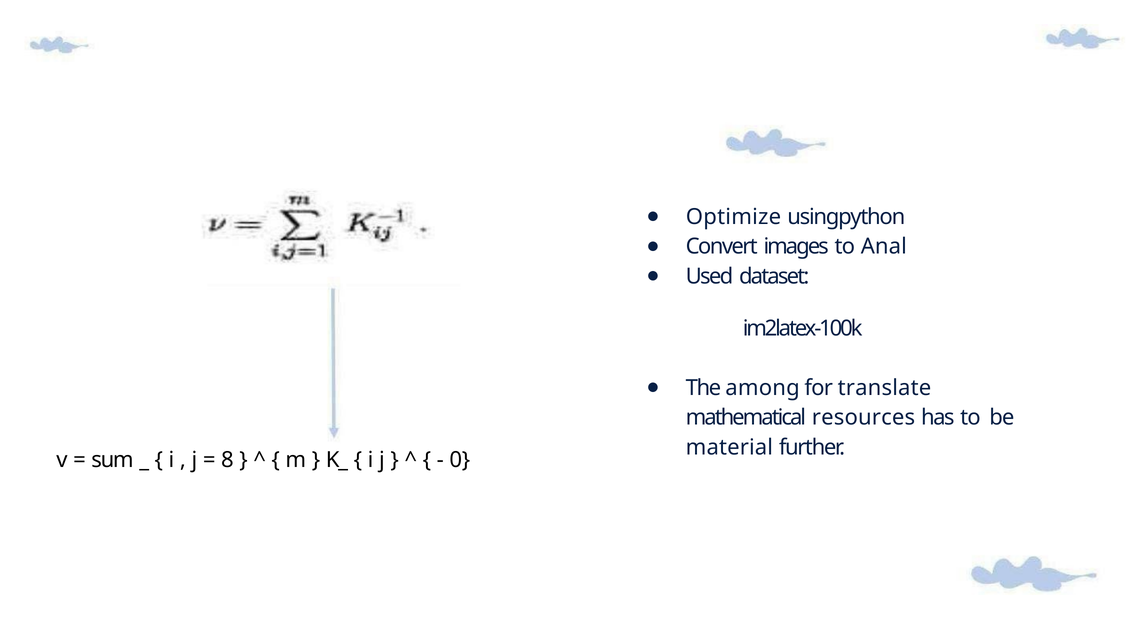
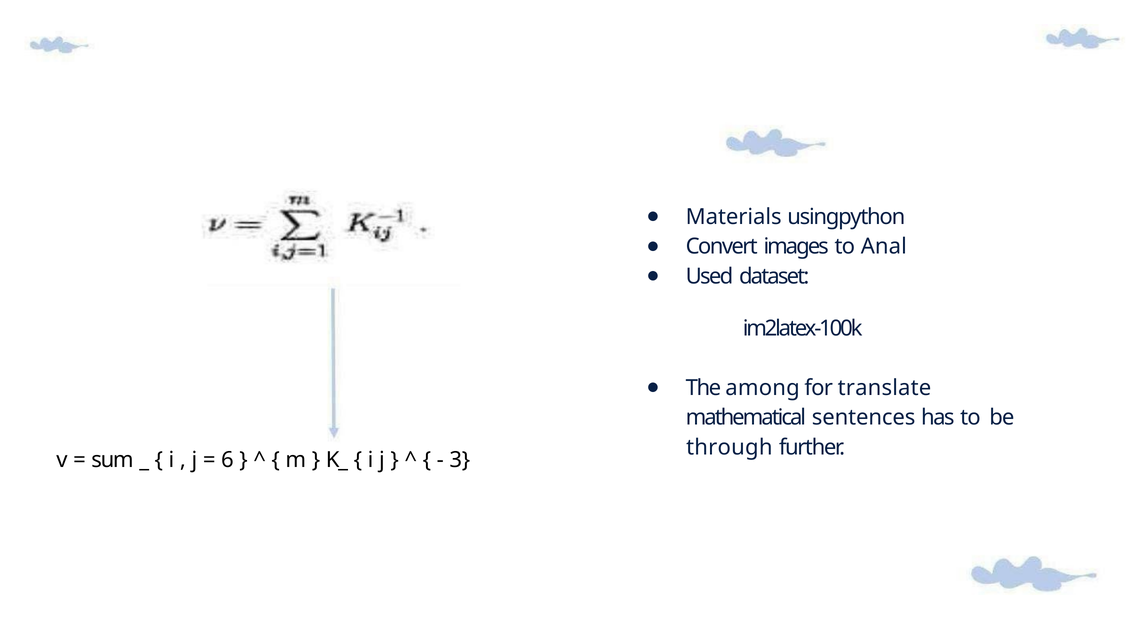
Optimize: Optimize -> Materials (734, 217)
resources: resources -> sentences (864, 417)
material: material -> through (729, 447)
8: 8 -> 6 (227, 460)
0: 0 -> 3 (460, 460)
